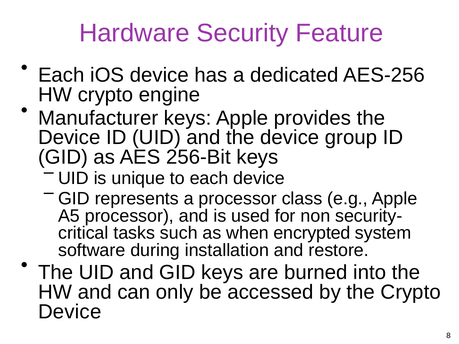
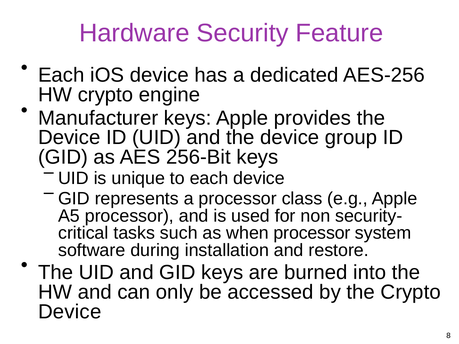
when encrypted: encrypted -> processor (312, 233)
